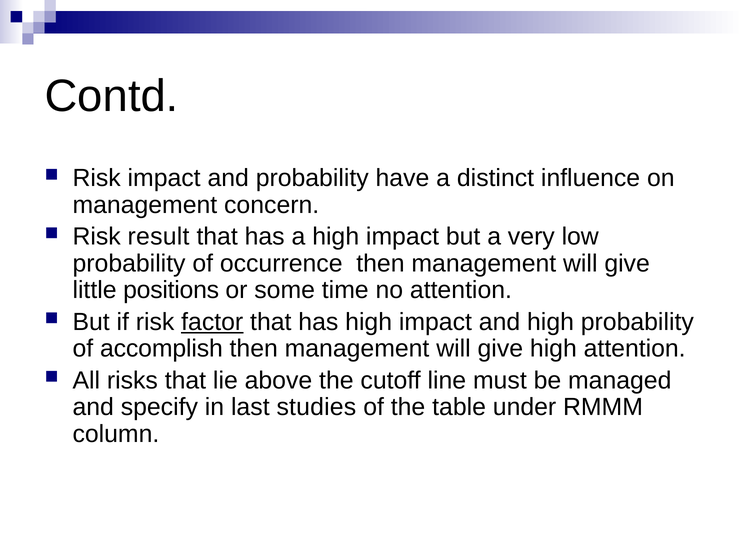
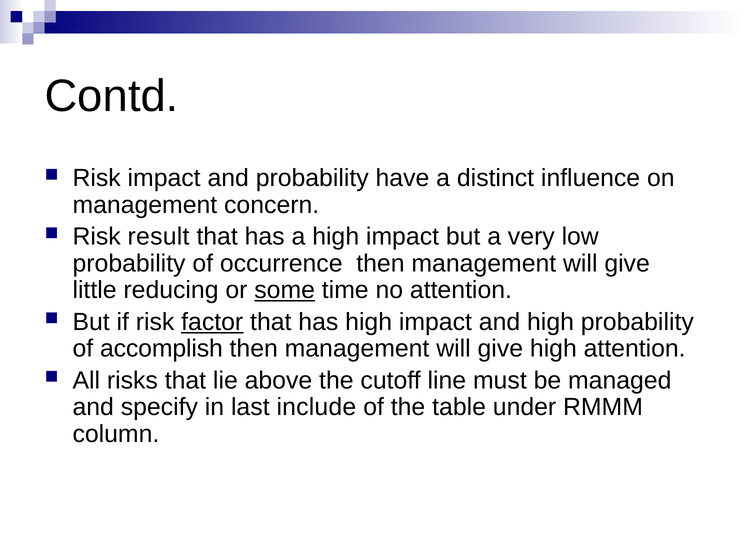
positions: positions -> reducing (171, 290)
some underline: none -> present (285, 290)
studies: studies -> include (316, 407)
